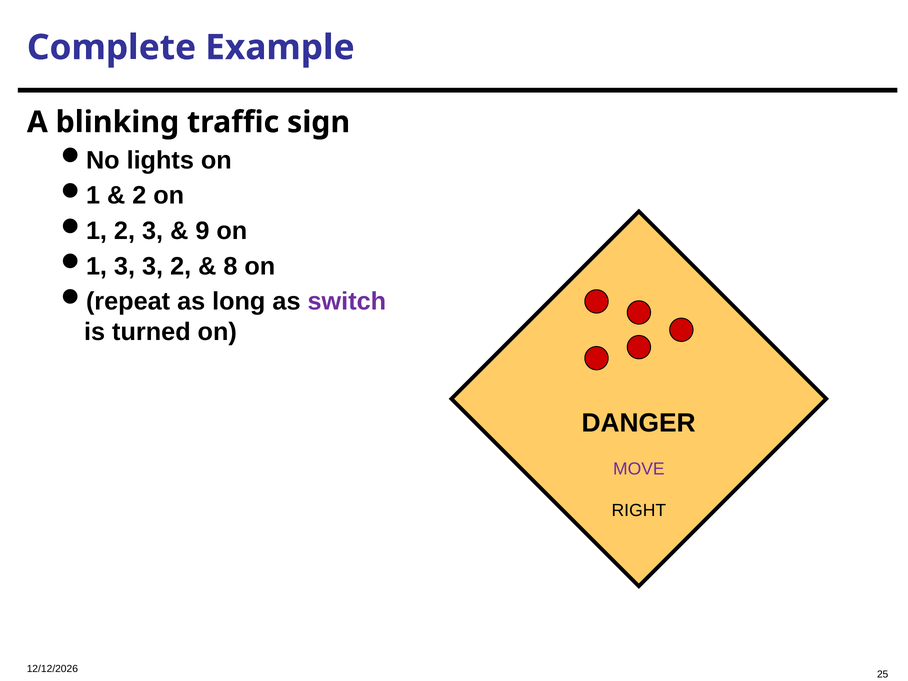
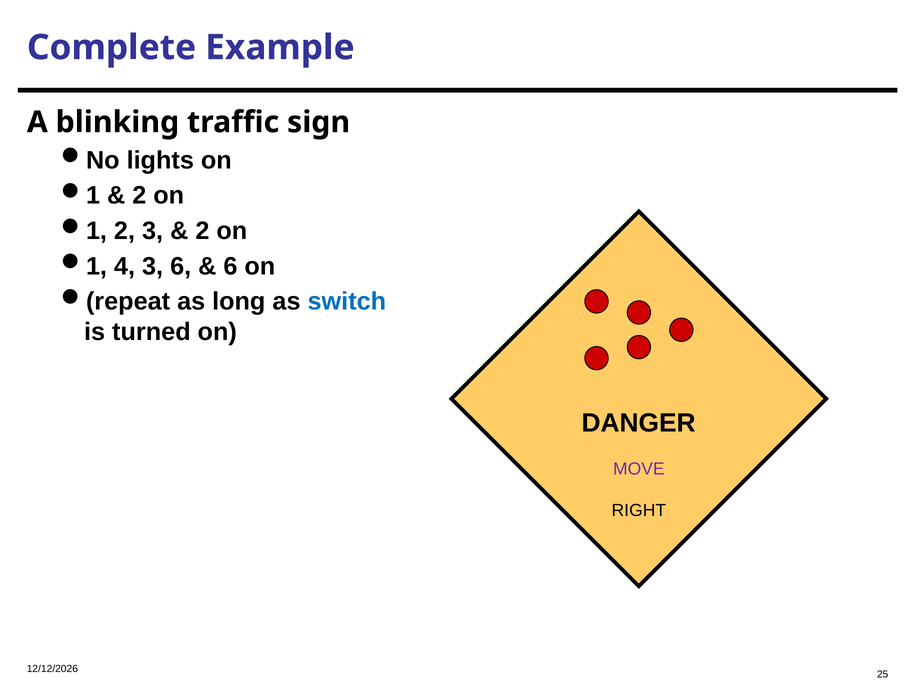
9: 9 -> 2 (202, 231)
3: 3 -> 4 (124, 266)
3 2: 2 -> 6 (181, 266)
8: 8 -> 6 (230, 266)
switch colour: purple -> blue (347, 301)
